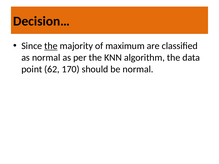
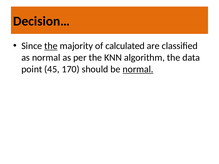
maximum: maximum -> calculated (125, 46)
62: 62 -> 45 (52, 69)
normal underline: none -> present (138, 69)
